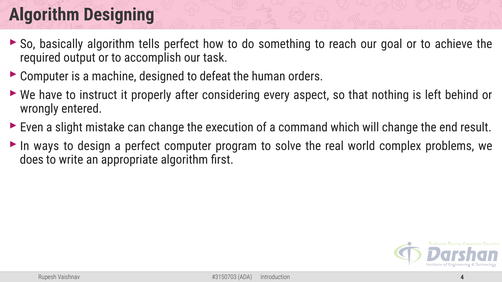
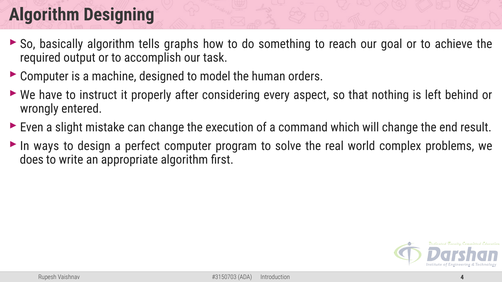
tells perfect: perfect -> graphs (181, 44)
defeat: defeat -> model (215, 76)
